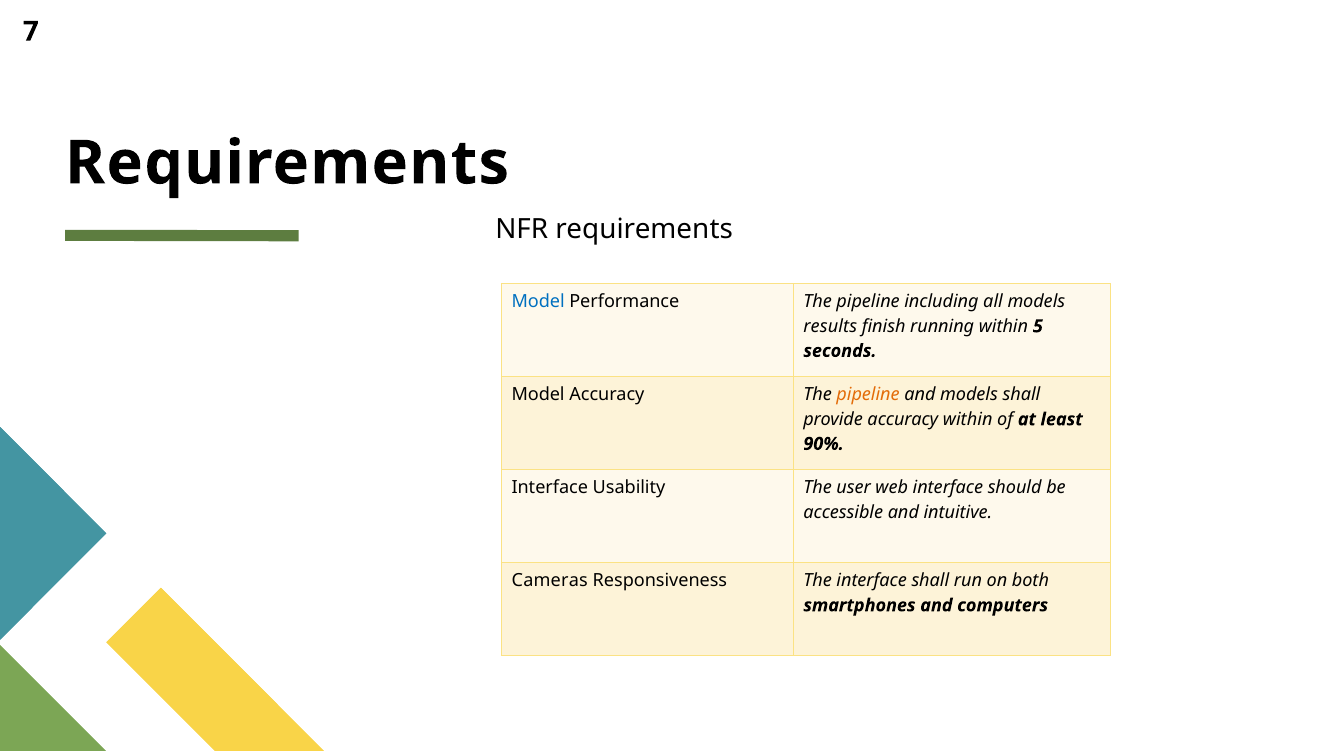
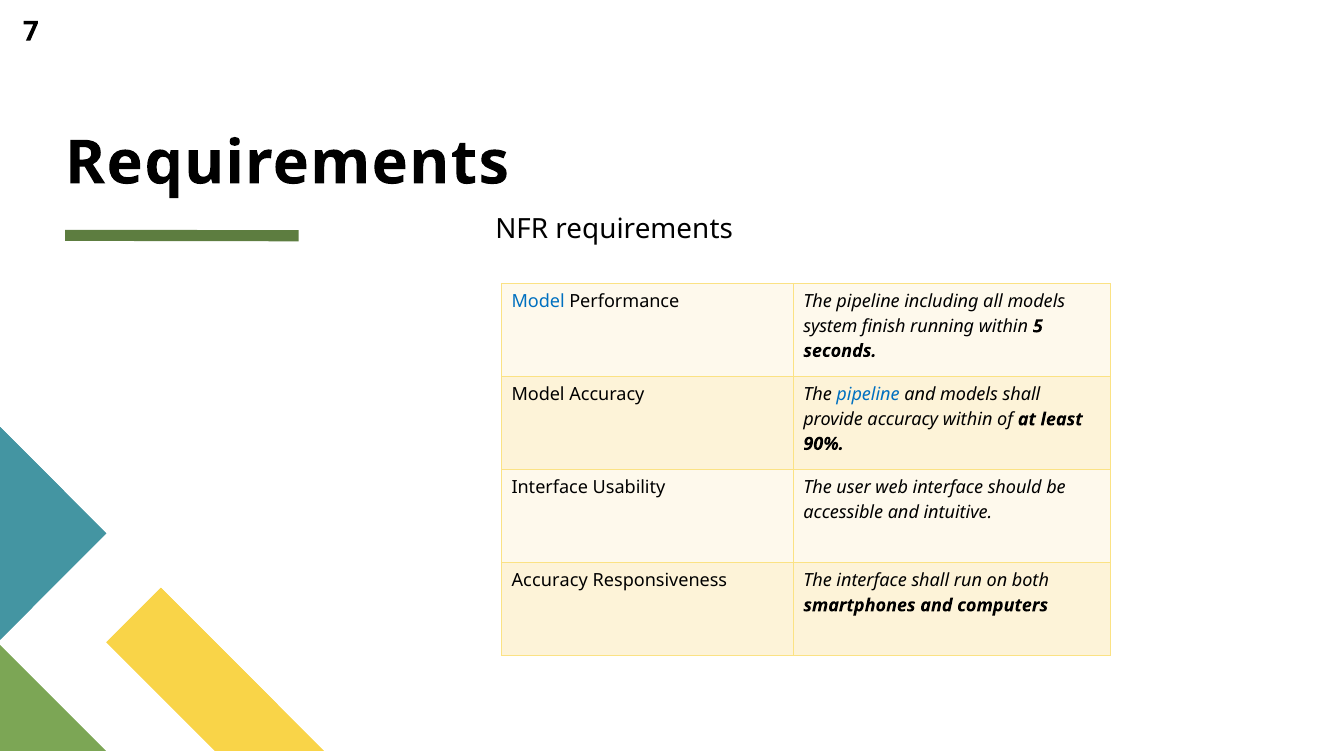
results: results -> system (830, 326)
pipeline colour: orange -> blue (868, 395)
Cameras: Cameras -> Accuracy (550, 581)
